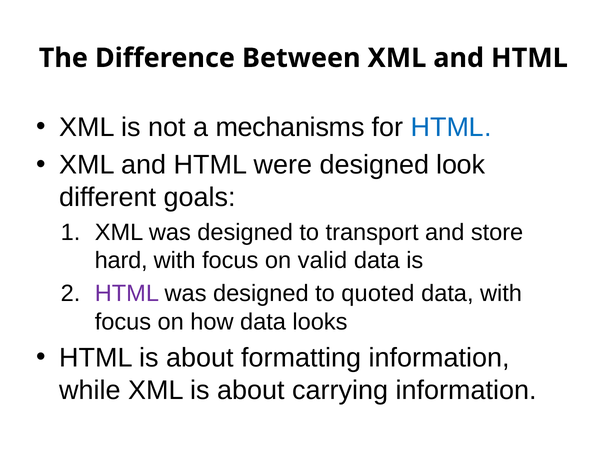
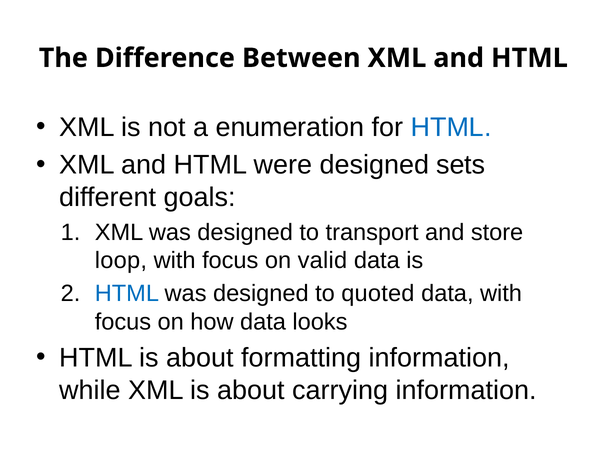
mechanisms: mechanisms -> enumeration (290, 127)
look: look -> sets (461, 165)
hard: hard -> loop (121, 261)
HTML colour: purple -> blue (127, 294)
